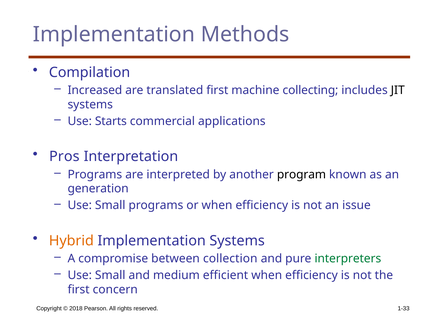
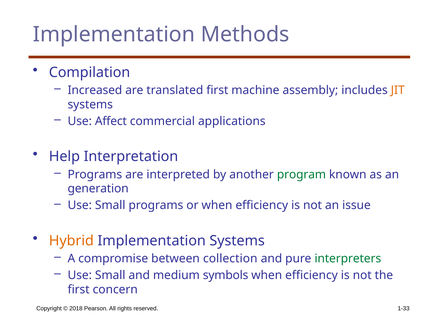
collecting: collecting -> assembly (310, 90)
JIT colour: black -> orange (398, 90)
Starts: Starts -> Affect (111, 121)
Pros: Pros -> Help (64, 157)
program colour: black -> green (301, 174)
efficient: efficient -> symbols (226, 275)
